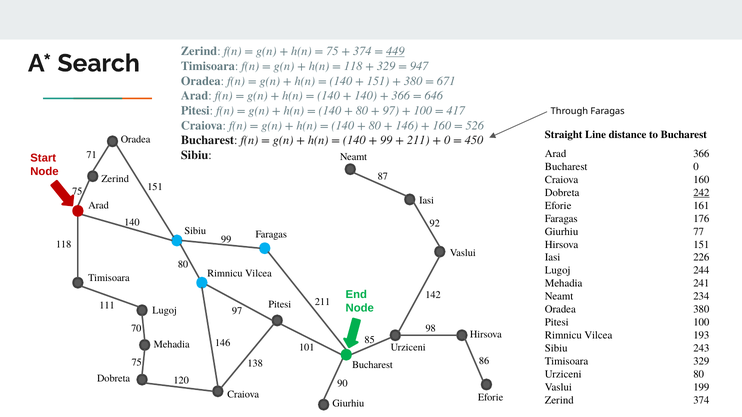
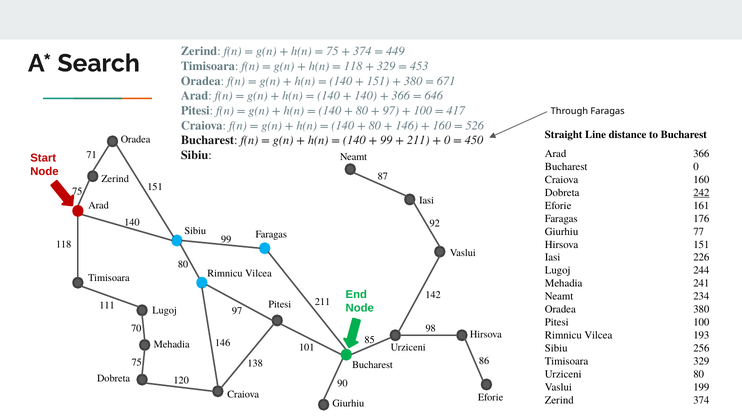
449 underline: present -> none (395, 51)
947: 947 -> 453 (419, 66)
243: 243 -> 256 (701, 348)
